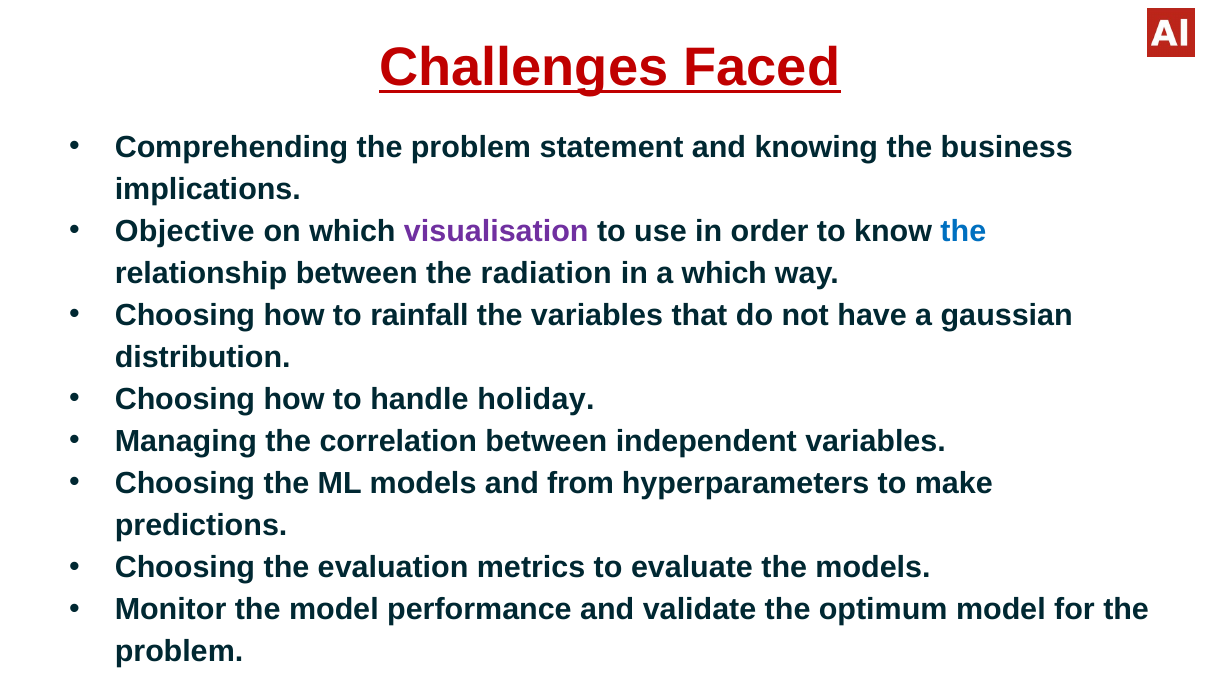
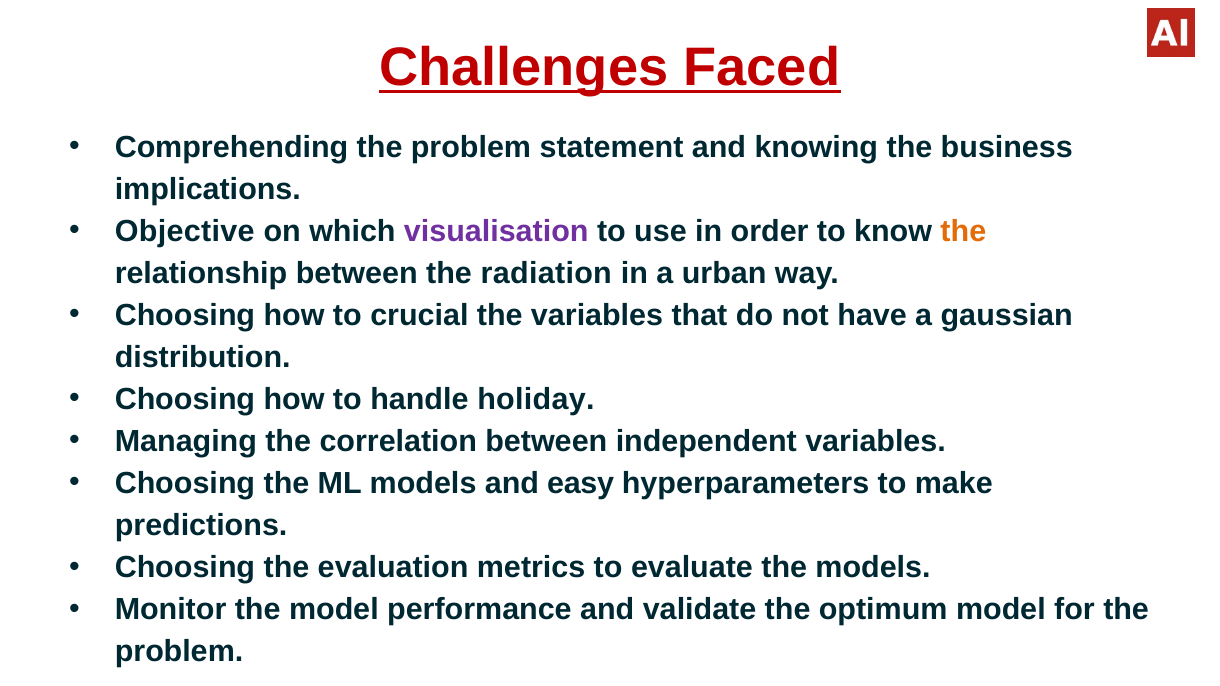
the colour: blue -> orange (963, 231)
a which: which -> urban (724, 273)
rainfall: rainfall -> crucial (419, 315)
from: from -> easy (581, 484)
